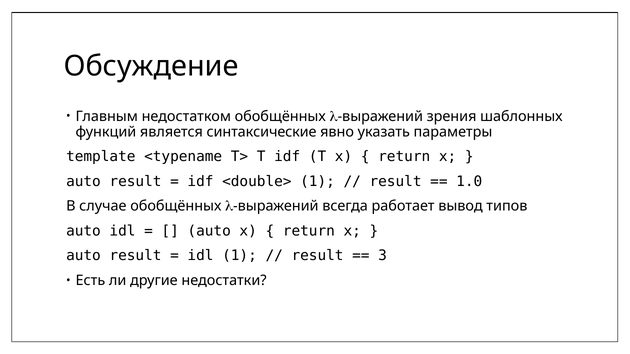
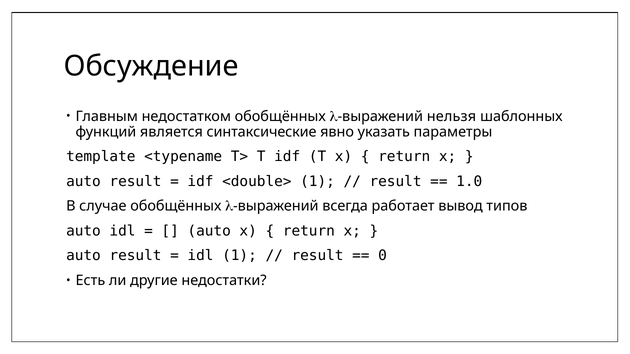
зрения: зрения -> нельзя (451, 116)
3: 3 -> 0 (383, 256)
